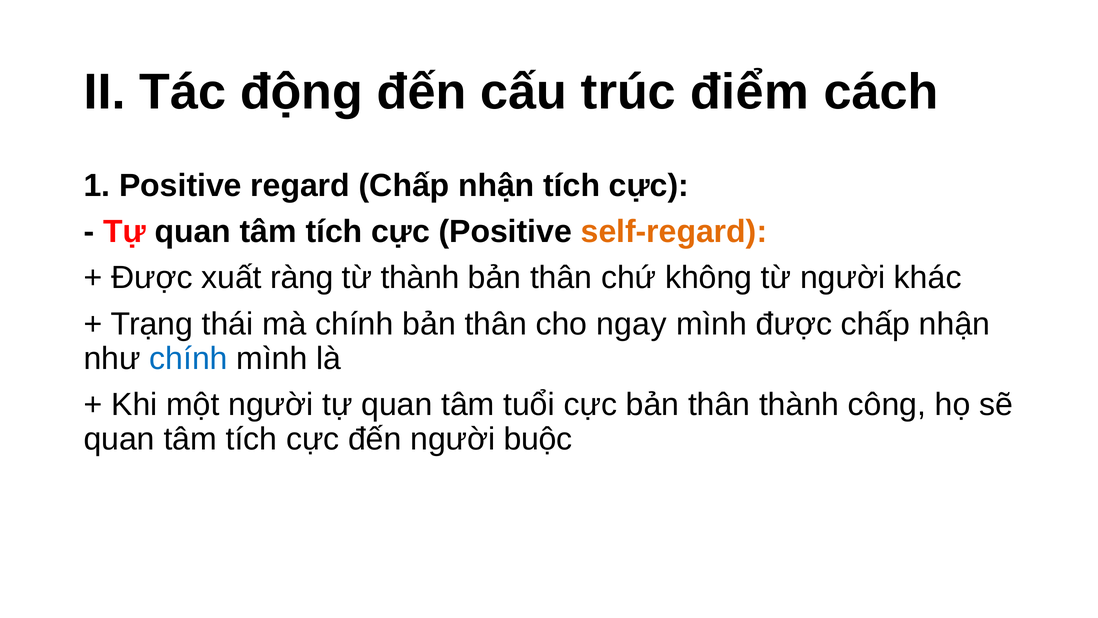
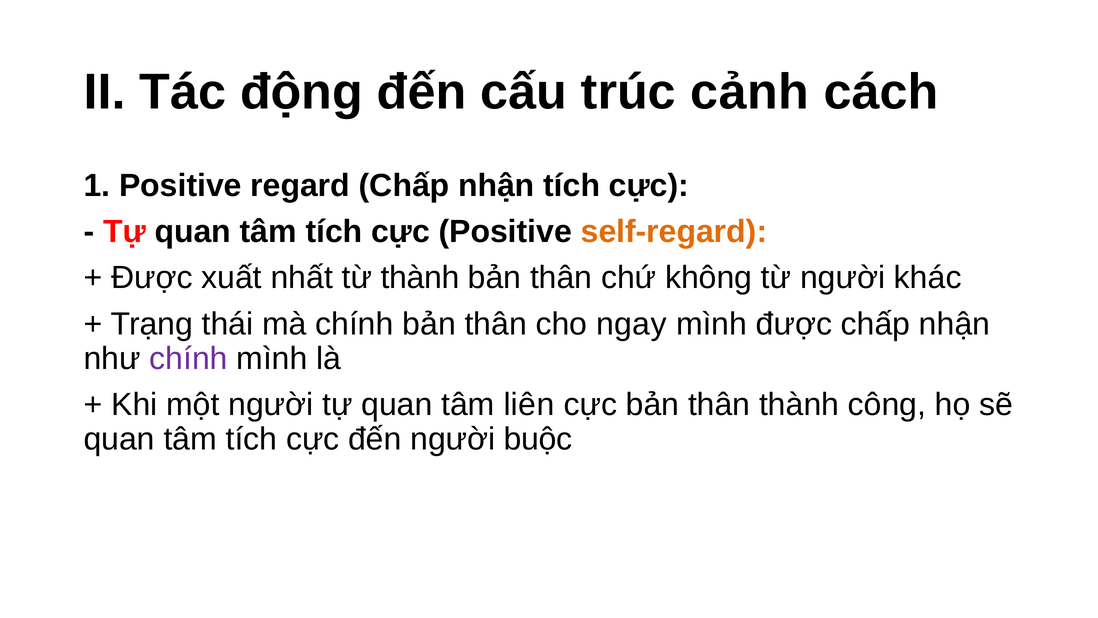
điểm: điểm -> cảnh (750, 92)
ràng: ràng -> nhất (302, 278)
chính colour: blue -> purple (189, 358)
tuổi: tuổi -> liên (529, 404)
